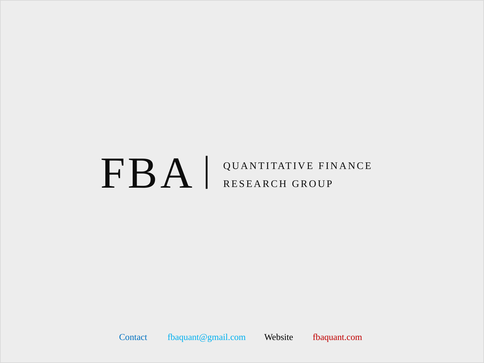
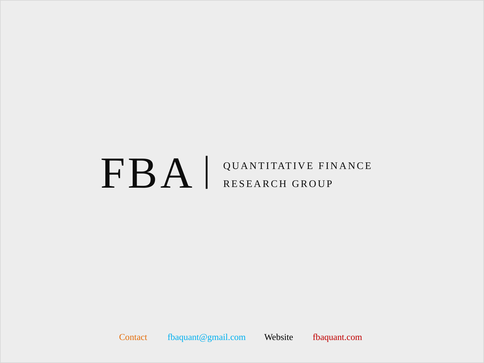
Contact colour: blue -> orange (133, 337)
